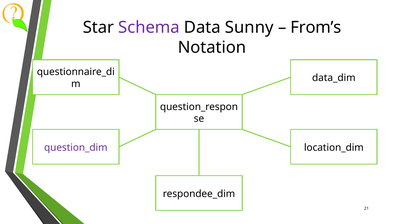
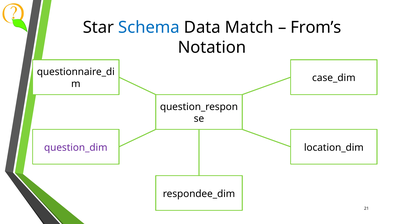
Schema colour: purple -> blue (149, 27)
Sunny: Sunny -> Match (249, 27)
data_dim: data_dim -> case_dim (334, 78)
